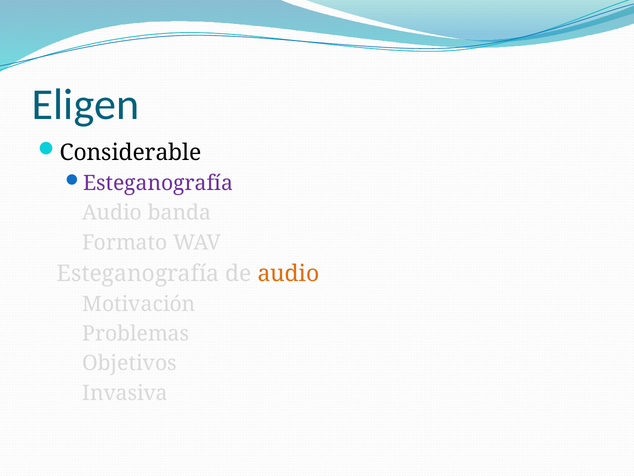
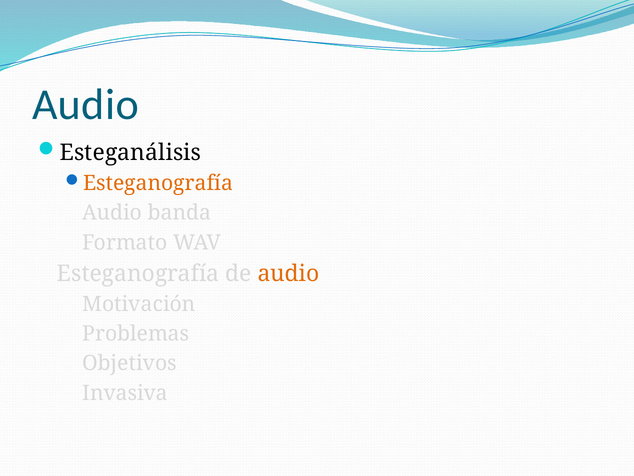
Eligen: Eligen -> Audio (85, 105)
Considerable: Considerable -> Esteganálisis (130, 153)
Esteganografía colour: purple -> orange (158, 183)
